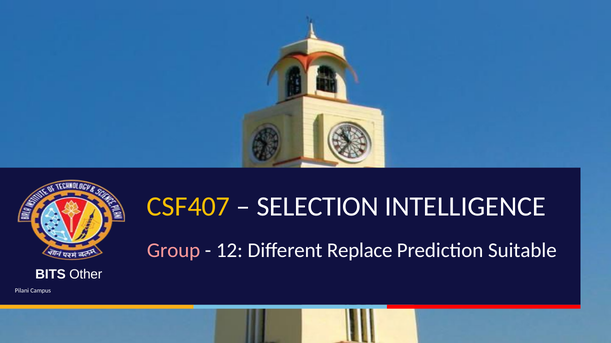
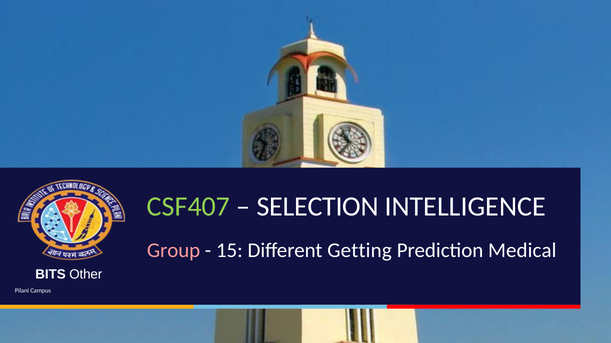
CSF407 colour: yellow -> light green (189, 207)
12: 12 -> 15 (229, 251)
Replace: Replace -> Getting (360, 251)
Suitable: Suitable -> Medical (522, 251)
